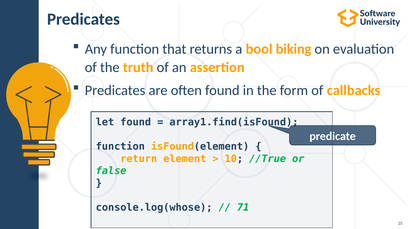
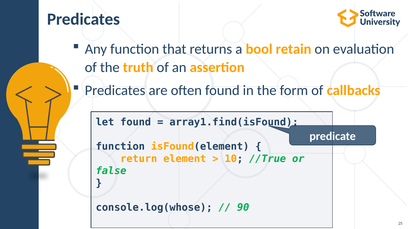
biking: biking -> retain (294, 49)
71: 71 -> 90 (243, 208)
